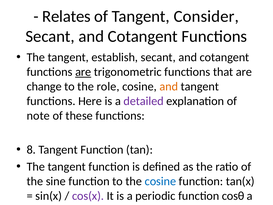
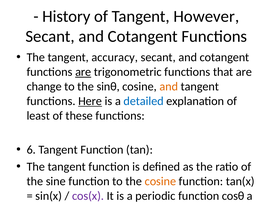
Relates: Relates -> History (66, 16)
Consider: Consider -> However (206, 16)
establish: establish -> accuracy (115, 57)
role: role -> sinθ (108, 86)
Here underline: none -> present (90, 101)
detailed colour: purple -> blue (144, 101)
note: note -> least (38, 116)
8: 8 -> 6 (31, 150)
cosine colour: blue -> orange (160, 181)
